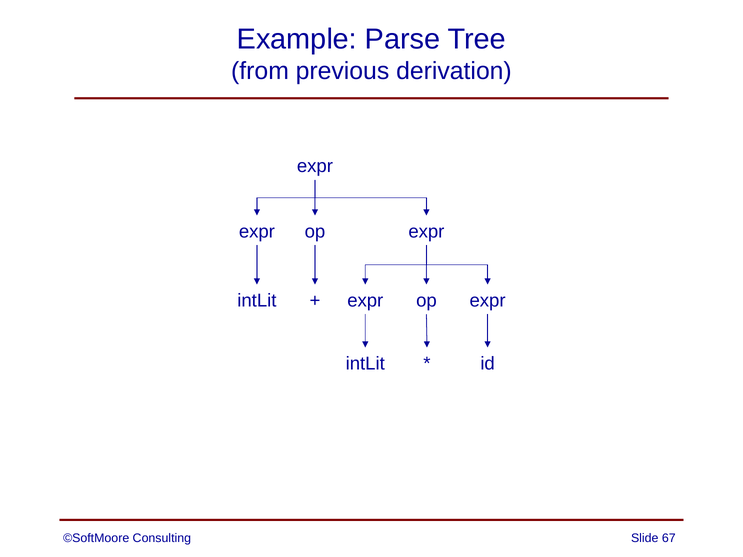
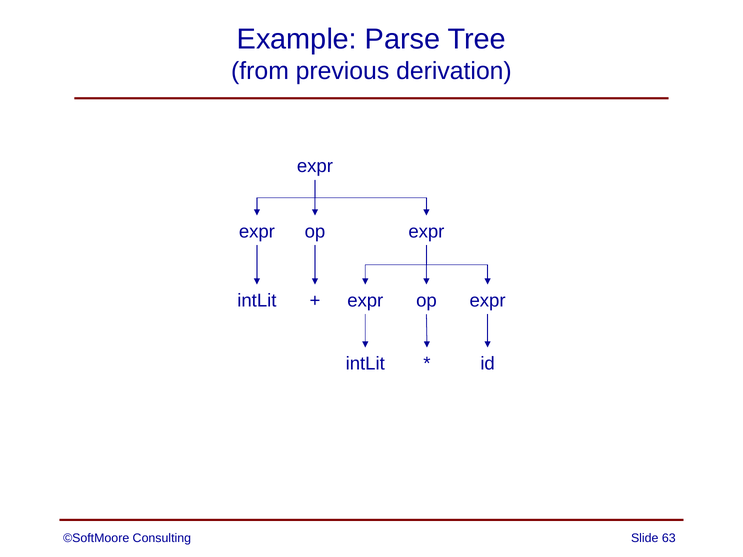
67: 67 -> 63 (669, 538)
